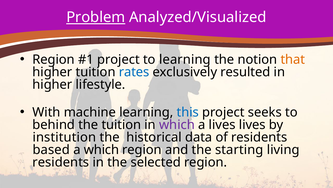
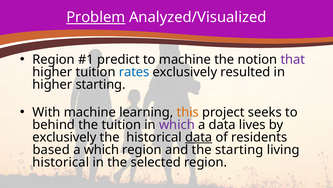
project: project -> predict (118, 59)
to learning: learning -> machine (185, 59)
that colour: orange -> purple (293, 59)
higher lifestyle: lifestyle -> starting (101, 84)
this colour: blue -> orange (188, 112)
a lives: lives -> data (222, 124)
institution: institution -> exclusively (64, 137)
data underline: none -> present (199, 137)
residents: residents -> historical (61, 162)
